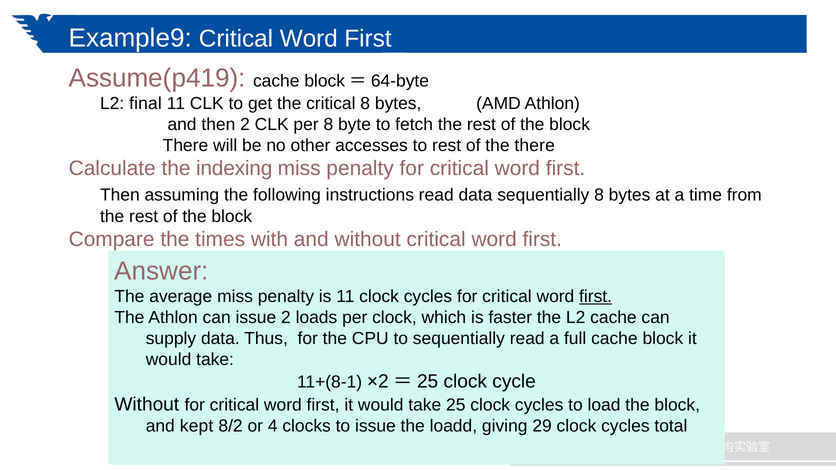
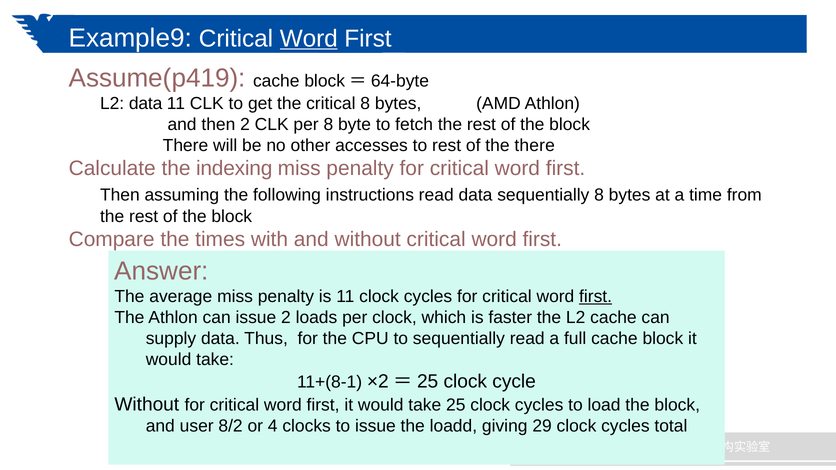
Word underline: none -> present (309, 39)
L2 final: final -> data (146, 104)
kept: kept -> user (197, 426)
